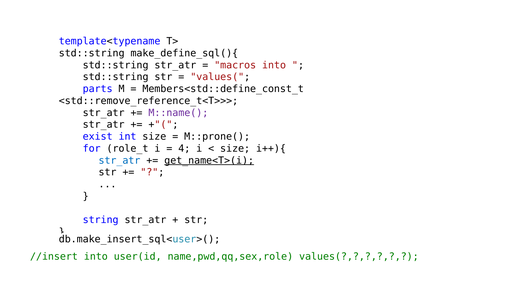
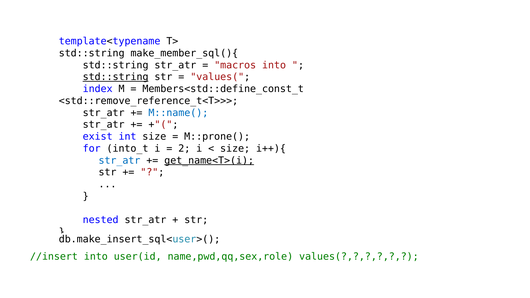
make_define_sql(){: make_define_sql(){ -> make_member_sql(){ (184, 53)
std::string underline: none -> present (116, 77)
parts: parts -> index (98, 89)
M::name( colour: purple -> blue (178, 113)
role_t: role_t -> into_t (127, 149)
4: 4 -> 2 (184, 149)
string: string -> nested (101, 220)
